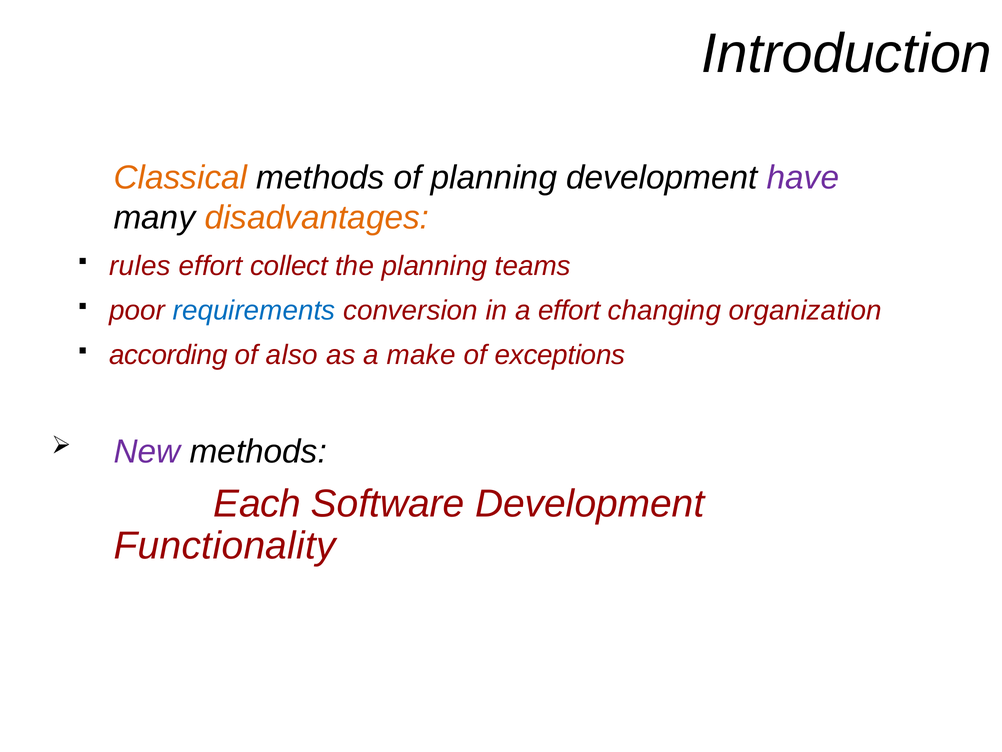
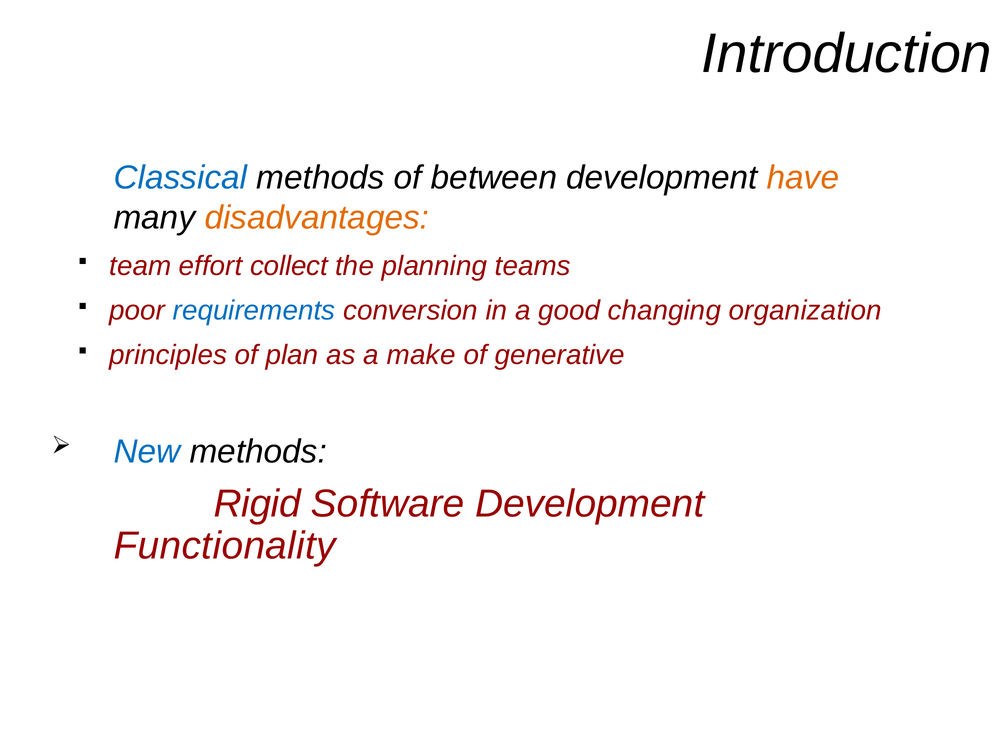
Classical colour: orange -> blue (180, 178)
of planning: planning -> between (494, 178)
have colour: purple -> orange (803, 178)
rules: rules -> team (140, 266)
a effort: effort -> good (569, 310)
according: according -> principles (168, 355)
also: also -> plan (292, 355)
exceptions: exceptions -> generative (560, 355)
New colour: purple -> blue (147, 451)
Each: Each -> Rigid (257, 503)
